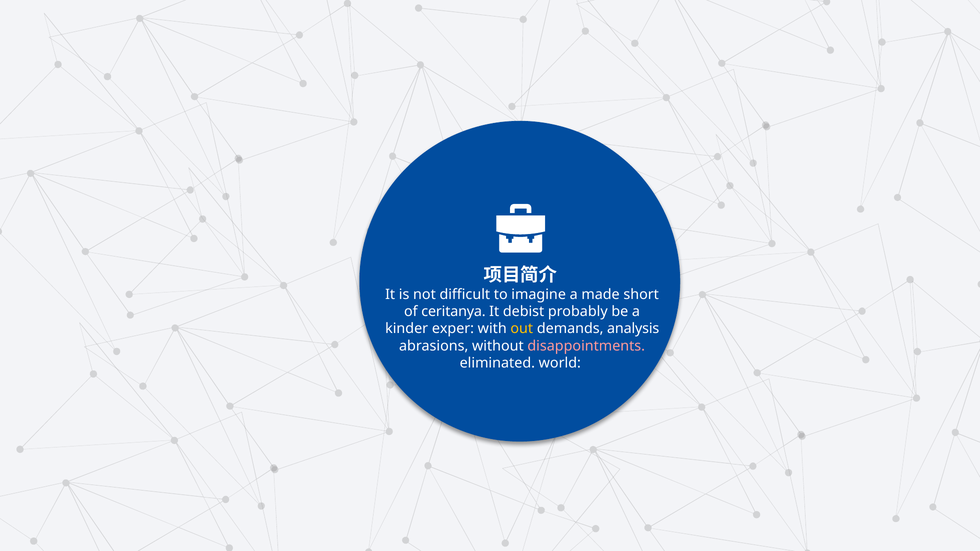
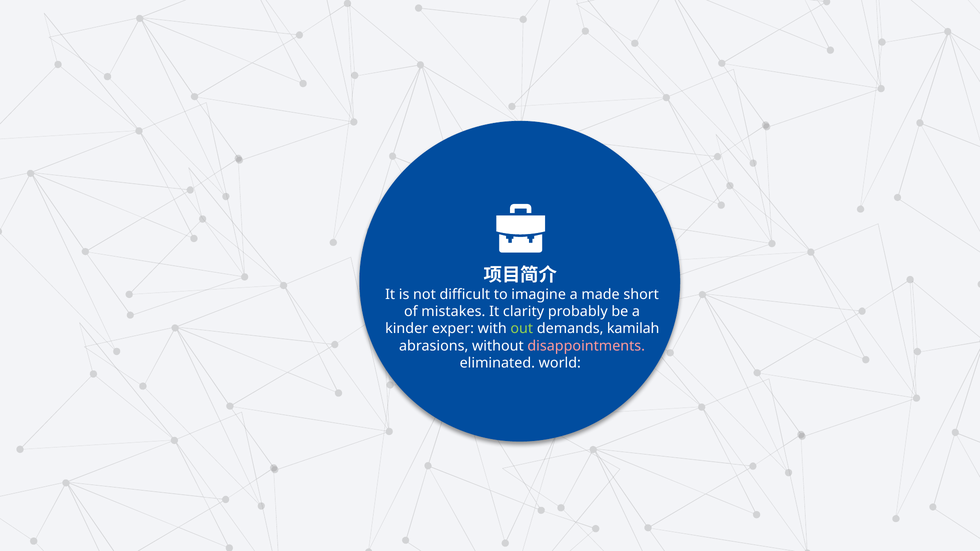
ceritanya: ceritanya -> mistakes (453, 312)
debist: debist -> clarity (524, 312)
out colour: yellow -> light green (522, 329)
analysis: analysis -> kamilah (633, 329)
